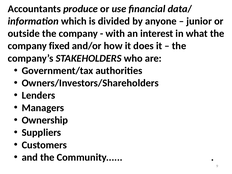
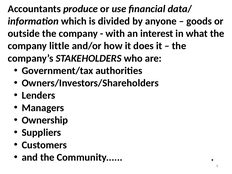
junior: junior -> goods (199, 21)
fixed: fixed -> little (59, 46)
